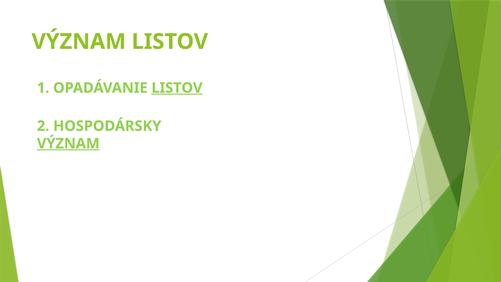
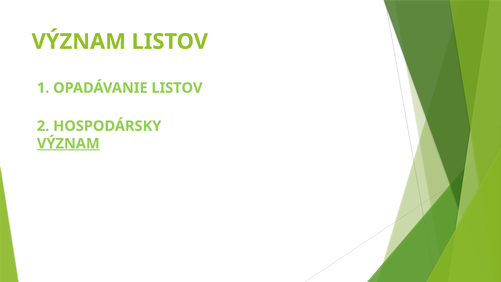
LISTOV underline: present -> none (177, 88)
